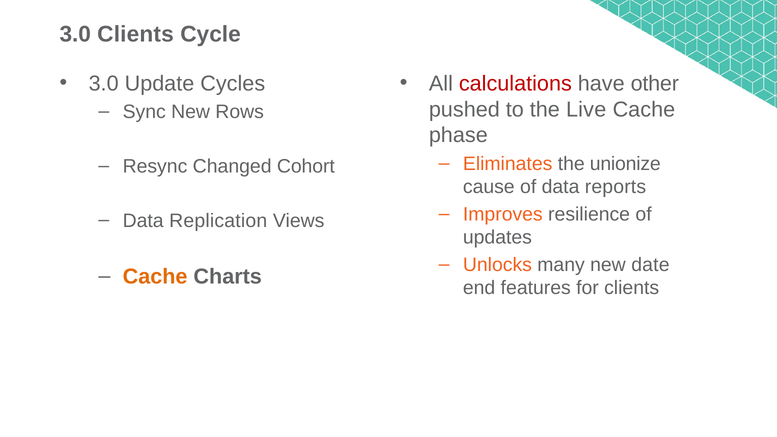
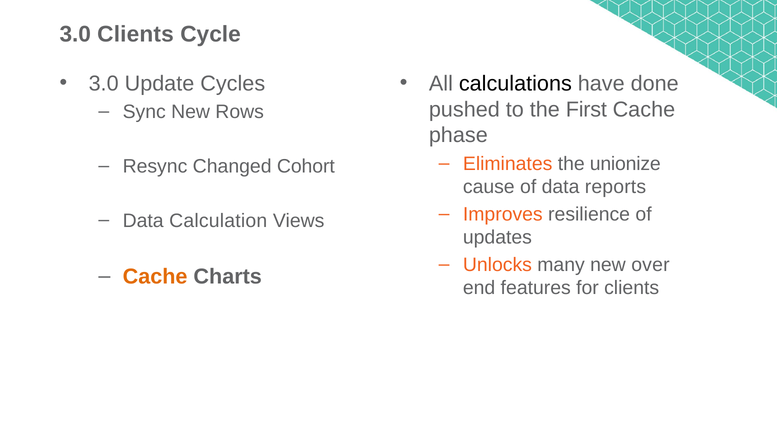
calculations colour: red -> black (515, 84)
other: other -> done (655, 84)
Live: Live -> First (586, 109)
Replication: Replication -> Calculation (218, 221)
date: date -> over (650, 265)
